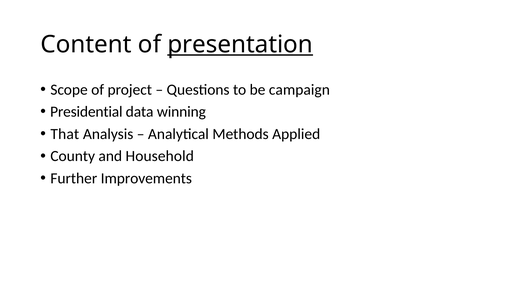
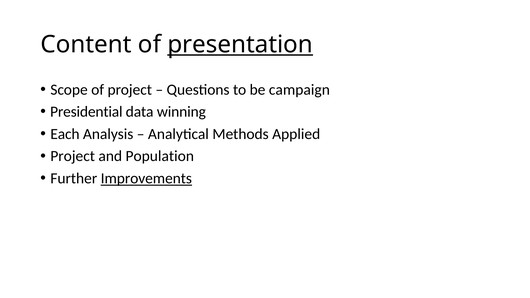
That: That -> Each (65, 134)
County: County -> Project (73, 156)
Household: Household -> Population (160, 156)
Improvements underline: none -> present (146, 178)
